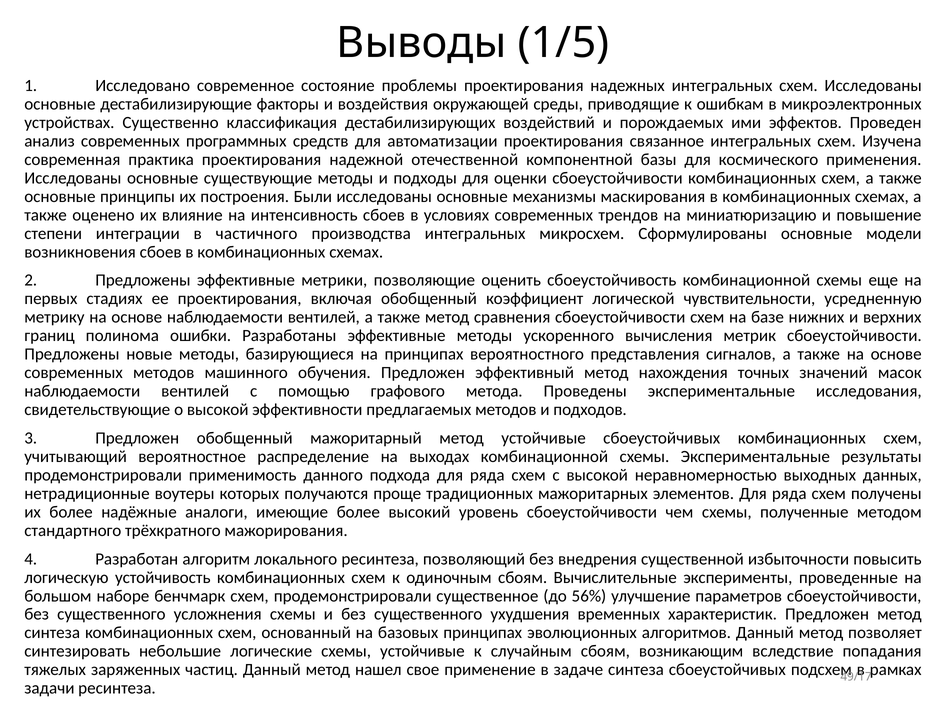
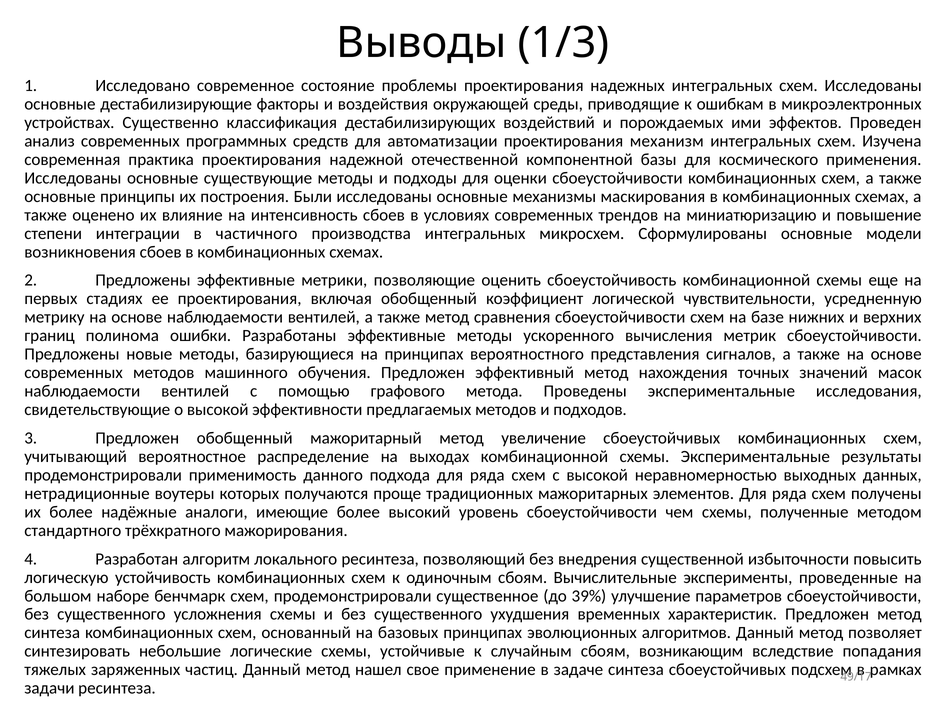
1/5: 1/5 -> 1/3 (564, 43)
связанное: связанное -> механизм (667, 141)
метод устойчивые: устойчивые -> увеличение (544, 438)
56%: 56% -> 39% (589, 595)
